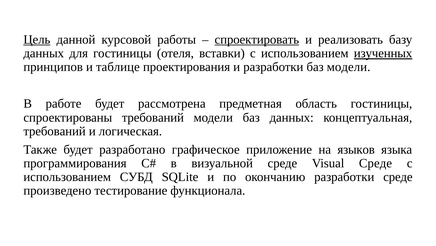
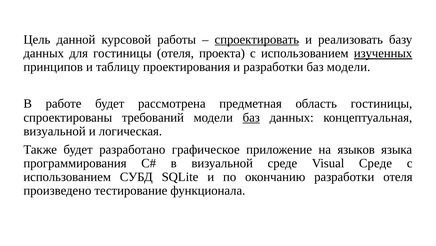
Цель underline: present -> none (37, 39)
вставки: вставки -> проекта (222, 53)
таблице: таблице -> таблицу (118, 67)
баз underline: none -> present (251, 117)
требований: требований -> визуальной (55, 131)
разработки среде: среде -> отеля (398, 176)
